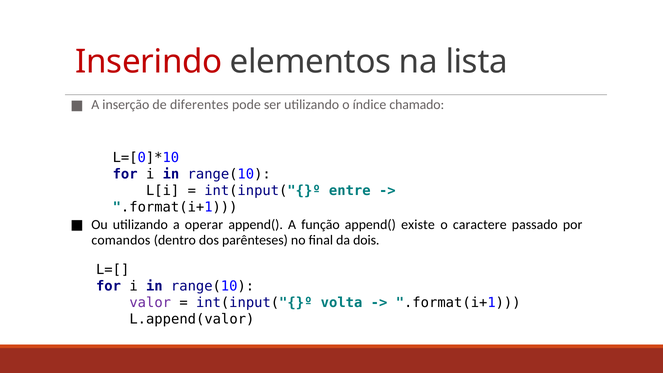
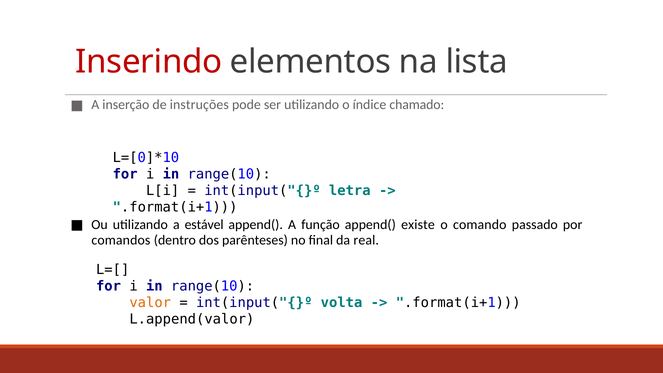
diferentes: diferentes -> instruções (199, 105)
entre: entre -> letra (350, 191)
operar: operar -> estável (204, 224)
caractere: caractere -> comando (480, 224)
dois: dois -> real (366, 240)
valor colour: purple -> orange (150, 303)
